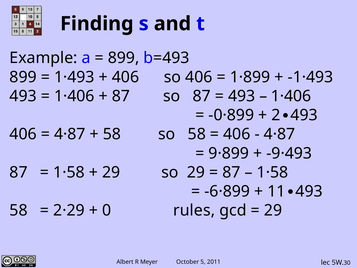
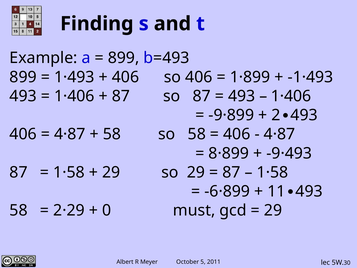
-0·899: -0·899 -> -9·899 (231, 115)
9·899: 9·899 -> 8·899 (229, 153)
rules: rules -> must (194, 210)
